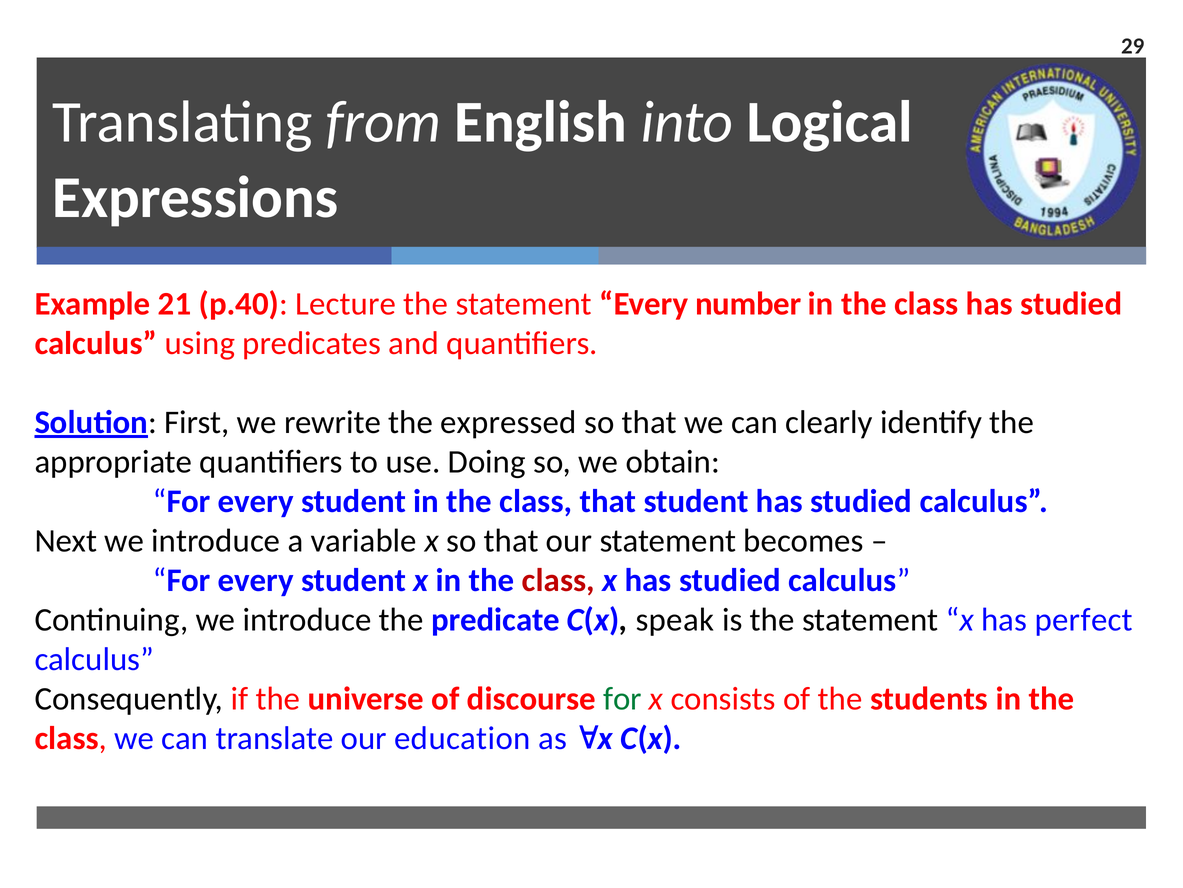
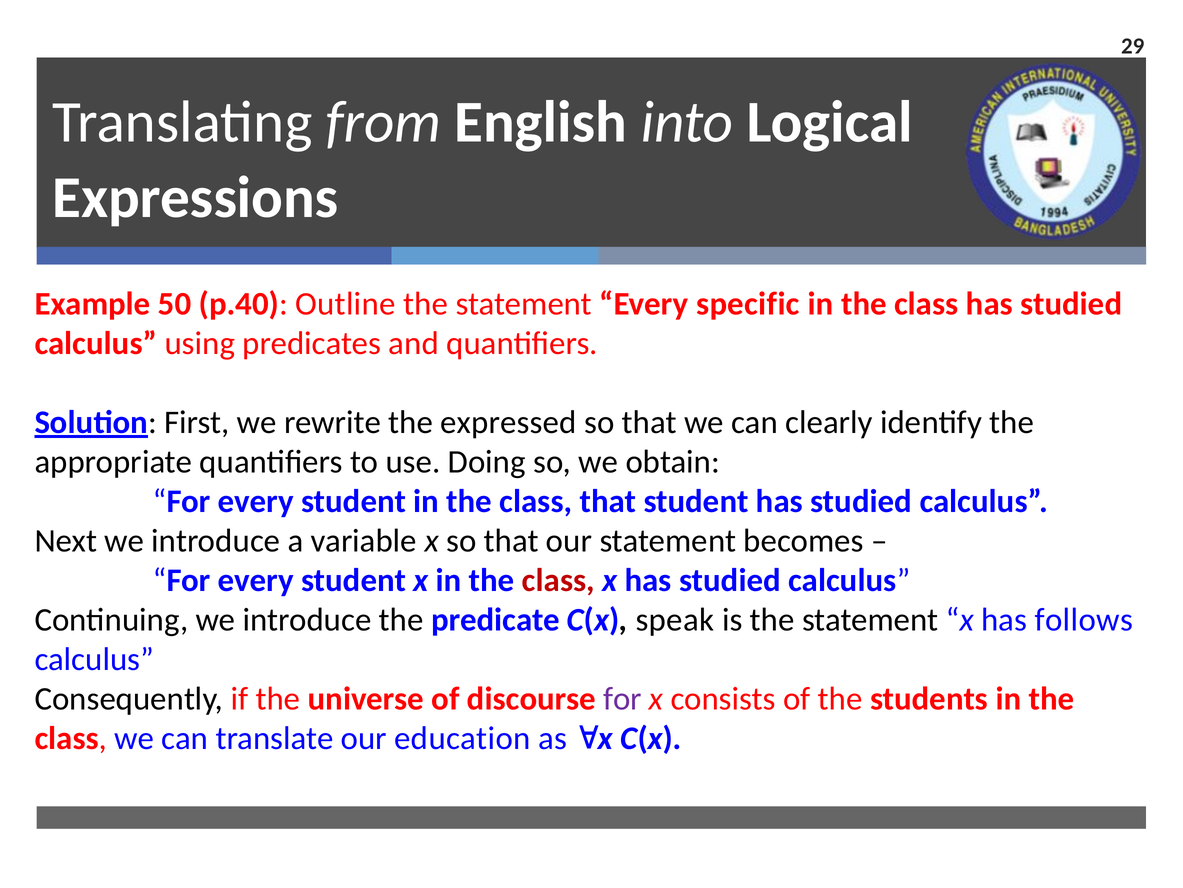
21: 21 -> 50 (175, 304)
Lecture: Lecture -> Outline (345, 304)
number: number -> specific (748, 304)
perfect: perfect -> follows (1084, 619)
for colour: green -> purple (623, 698)
